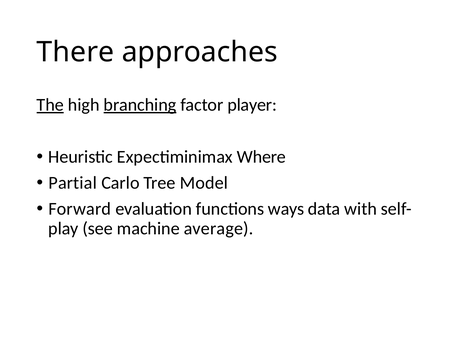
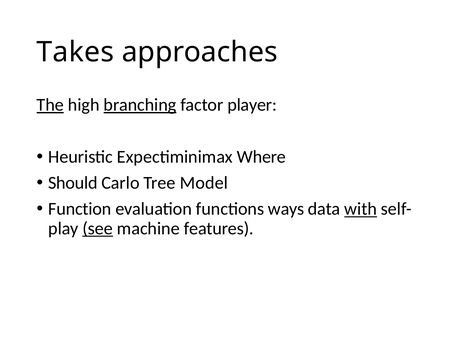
There: There -> Takes (75, 52)
Partial: Partial -> Should (73, 183)
Forward: Forward -> Function (80, 209)
with underline: none -> present (361, 209)
see underline: none -> present (98, 228)
average: average -> features (219, 228)
